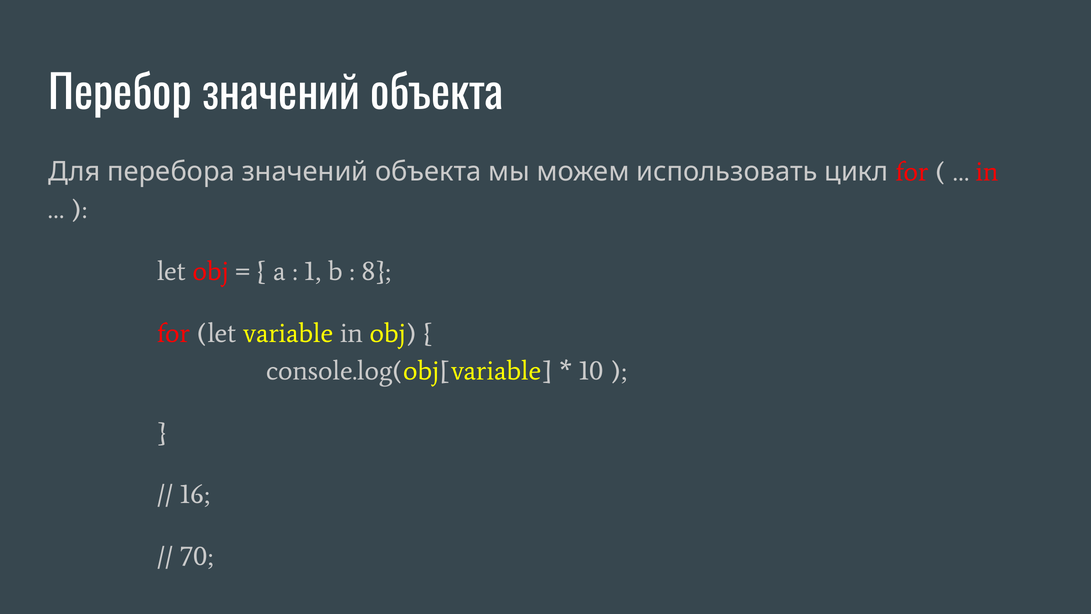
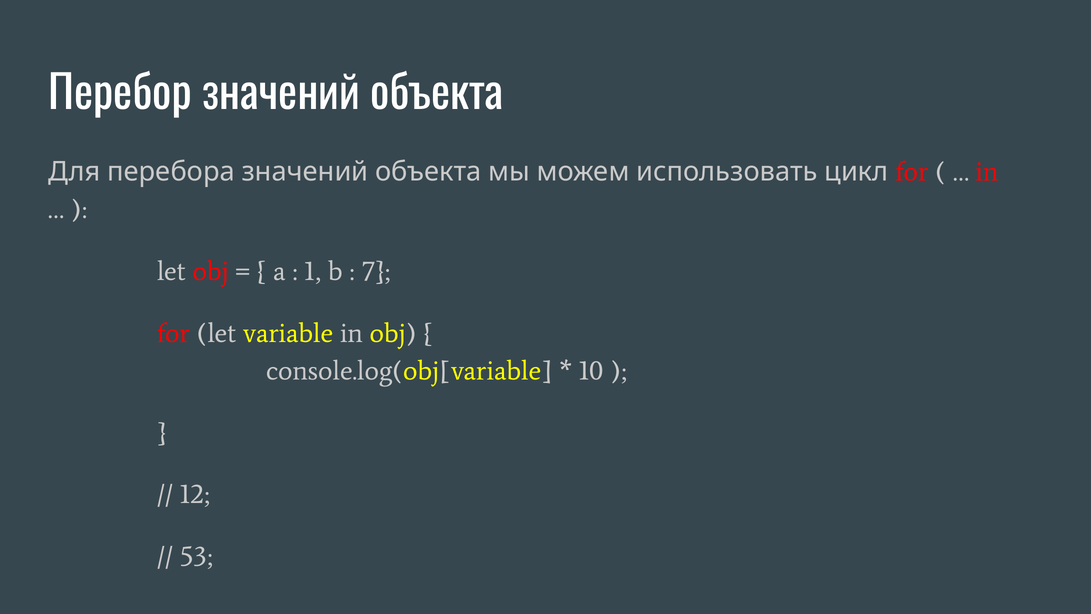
8: 8 -> 7 (376, 271)
16: 16 -> 12 (195, 494)
70: 70 -> 53 (197, 556)
